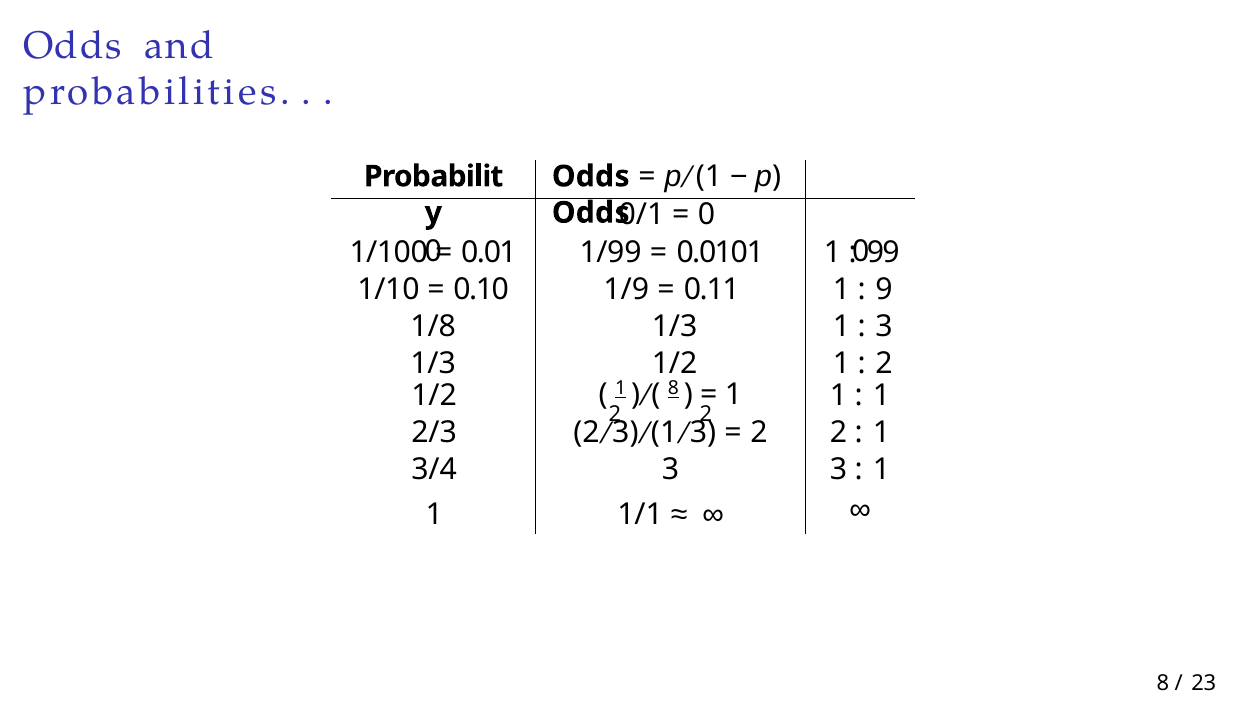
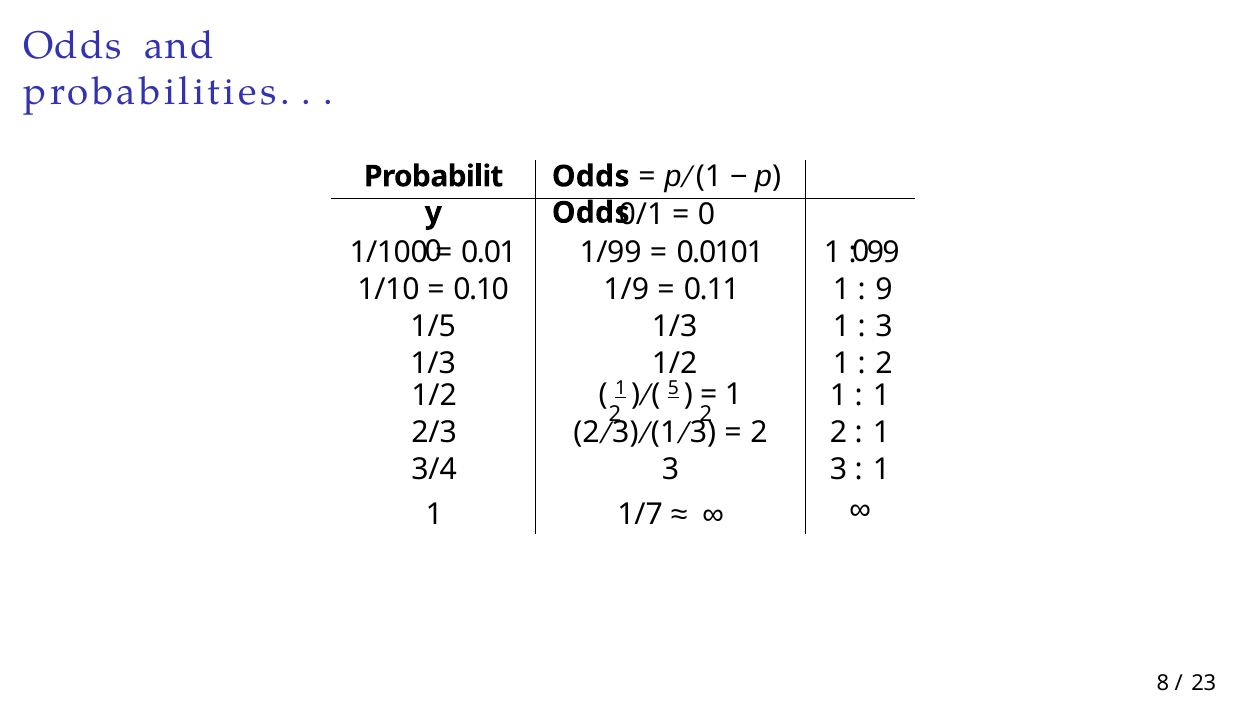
1/8: 1/8 -> 1/5 (433, 326)
8: 8 -> 5 (673, 388)
1/1: 1/1 -> 1/7 (640, 514)
